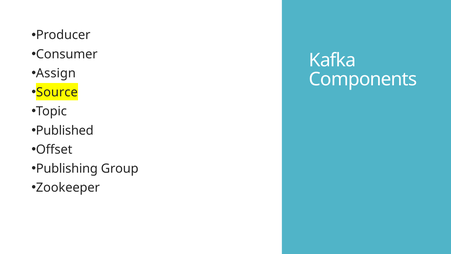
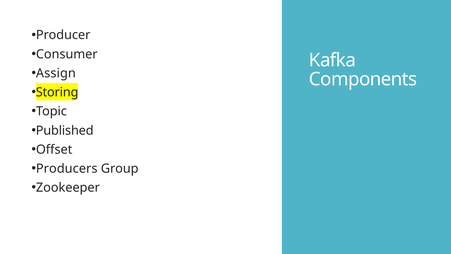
Source: Source -> Storing (57, 92)
Publishing: Publishing -> Producers (67, 168)
